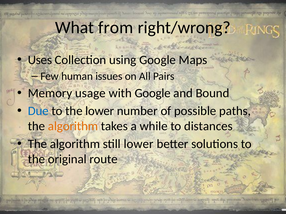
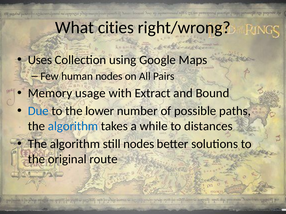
from: from -> cities (116, 28)
human issues: issues -> nodes (109, 76)
with Google: Google -> Extract (153, 93)
algorithm colour: orange -> blue (73, 126)
still lower: lower -> nodes (139, 144)
